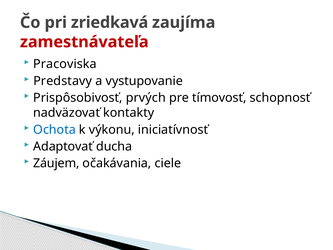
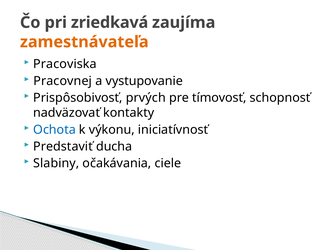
zamestnávateľa colour: red -> orange (84, 42)
Predstavy: Predstavy -> Pracovnej (63, 81)
Adaptovať: Adaptovať -> Predstaviť (63, 146)
Záujem: Záujem -> Slabiny (56, 163)
